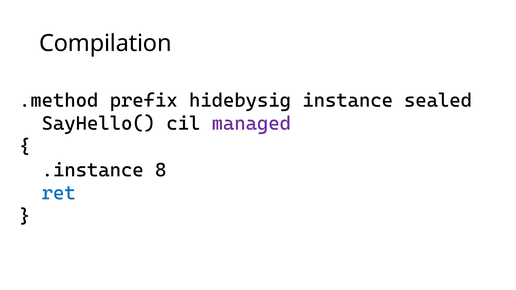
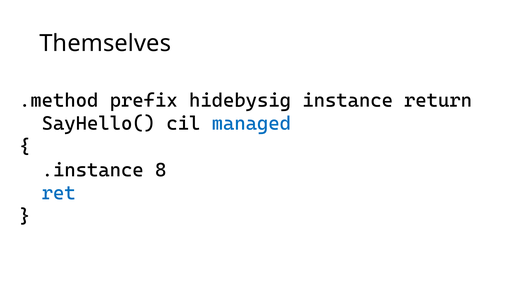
Compilation: Compilation -> Themselves (105, 43)
sealed: sealed -> return (438, 100)
managed colour: purple -> blue (251, 124)
